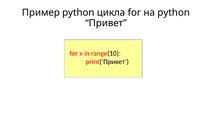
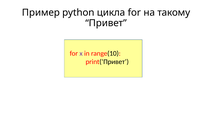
на python: python -> такому (174, 13)
